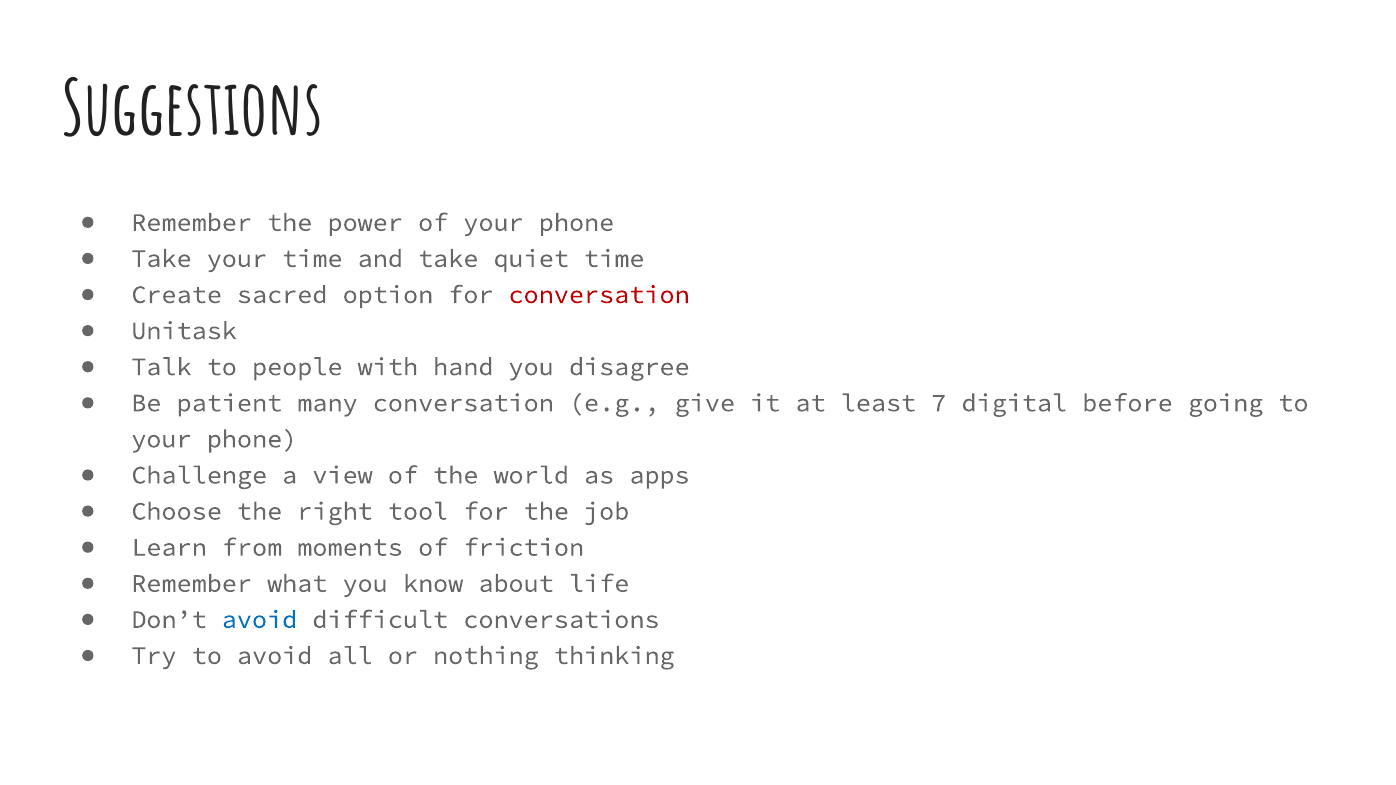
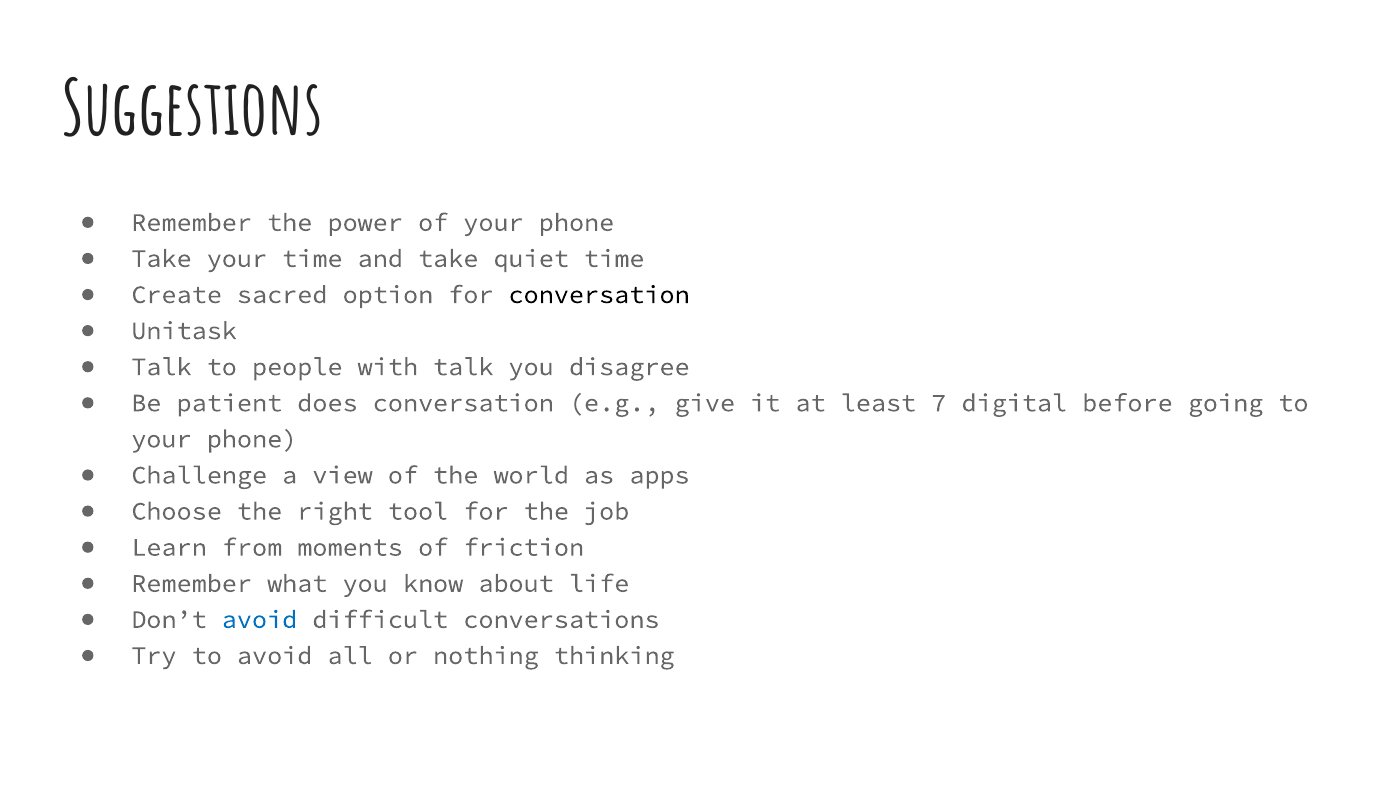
conversation colour: red -> black (599, 295)
with hand: hand -> talk (463, 367)
many: many -> does (327, 403)
